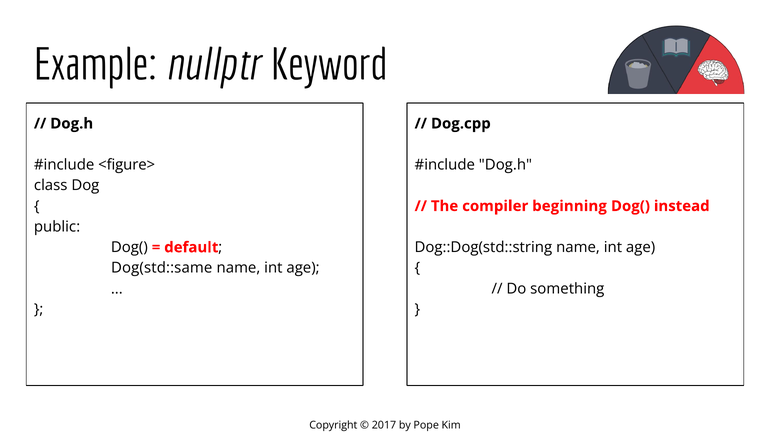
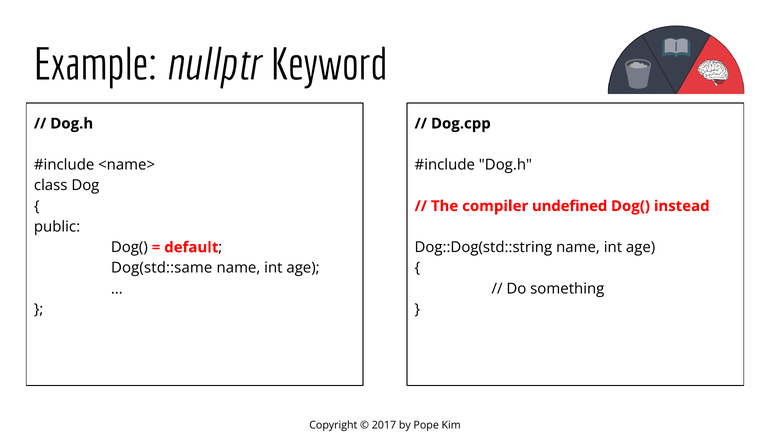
<figure>: <figure> -> <name> (127, 165)
beginning: beginning -> undefined (570, 206)
